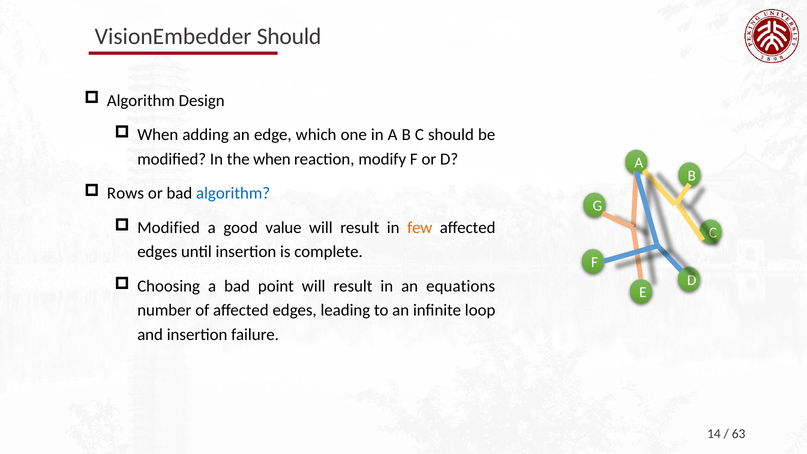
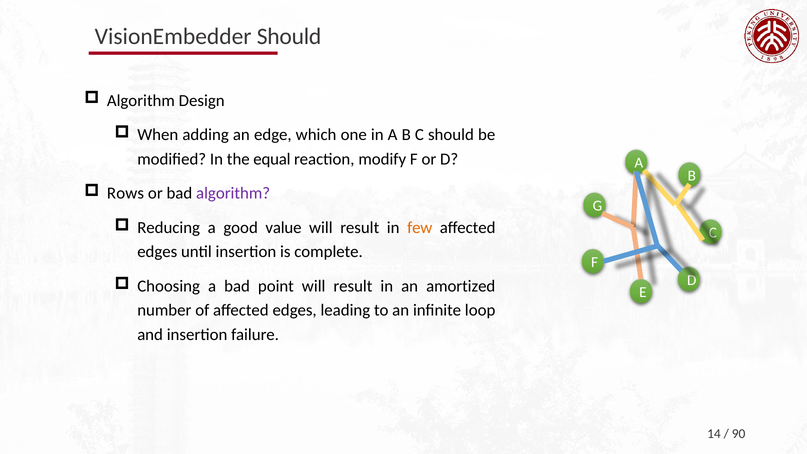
the when: when -> equal (272, 159)
algorithm colour: blue -> purple (233, 193)
Modified: Modified -> Reducing (169, 228)
equations: equations -> amortized (461, 286)
63: 63 -> 90 (739, 434)
